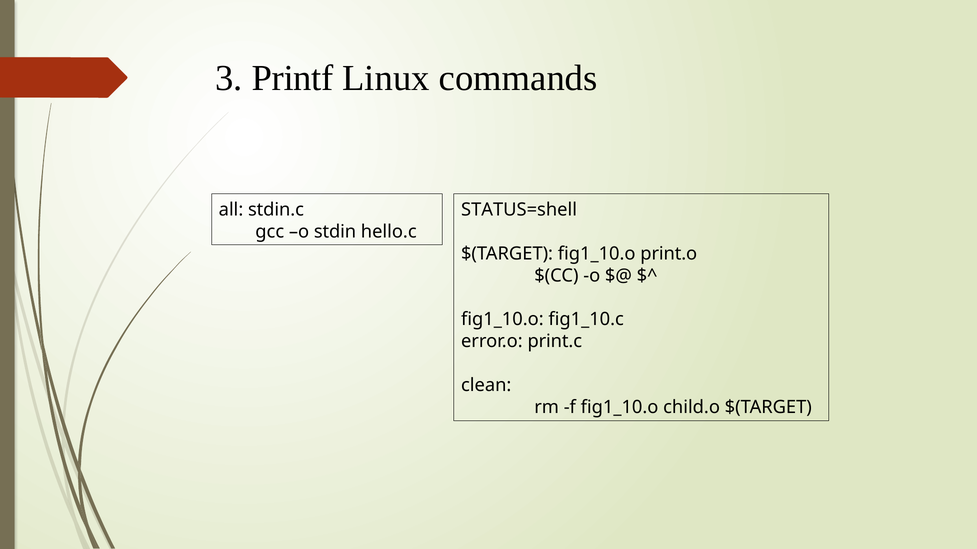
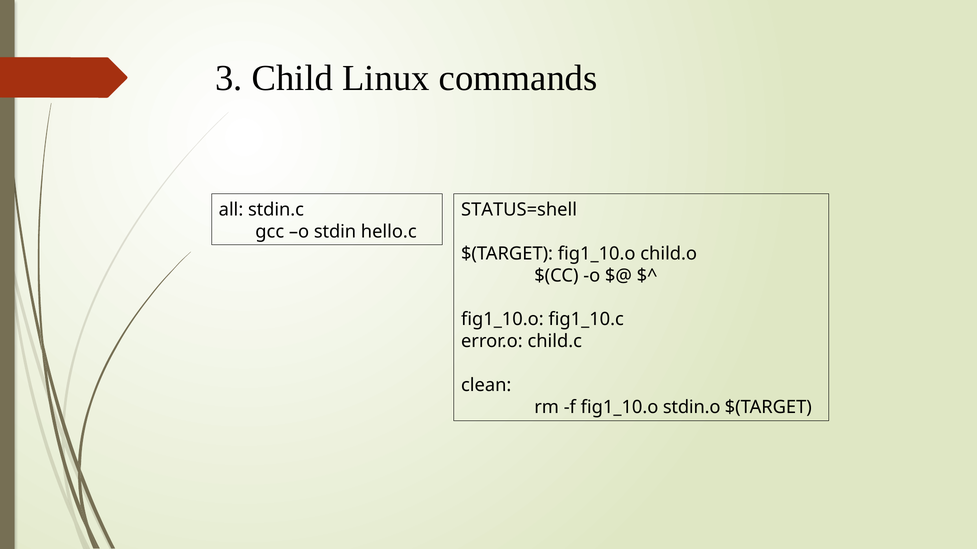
Printf: Printf -> Child (292, 78)
print.o: print.o -> child.o (669, 254)
print.c: print.c -> child.c (555, 342)
child.o: child.o -> stdin.o (692, 408)
